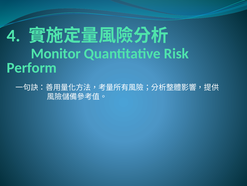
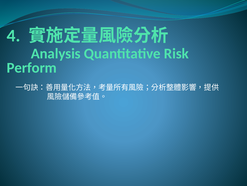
Monitor: Monitor -> Analysis (56, 53)
